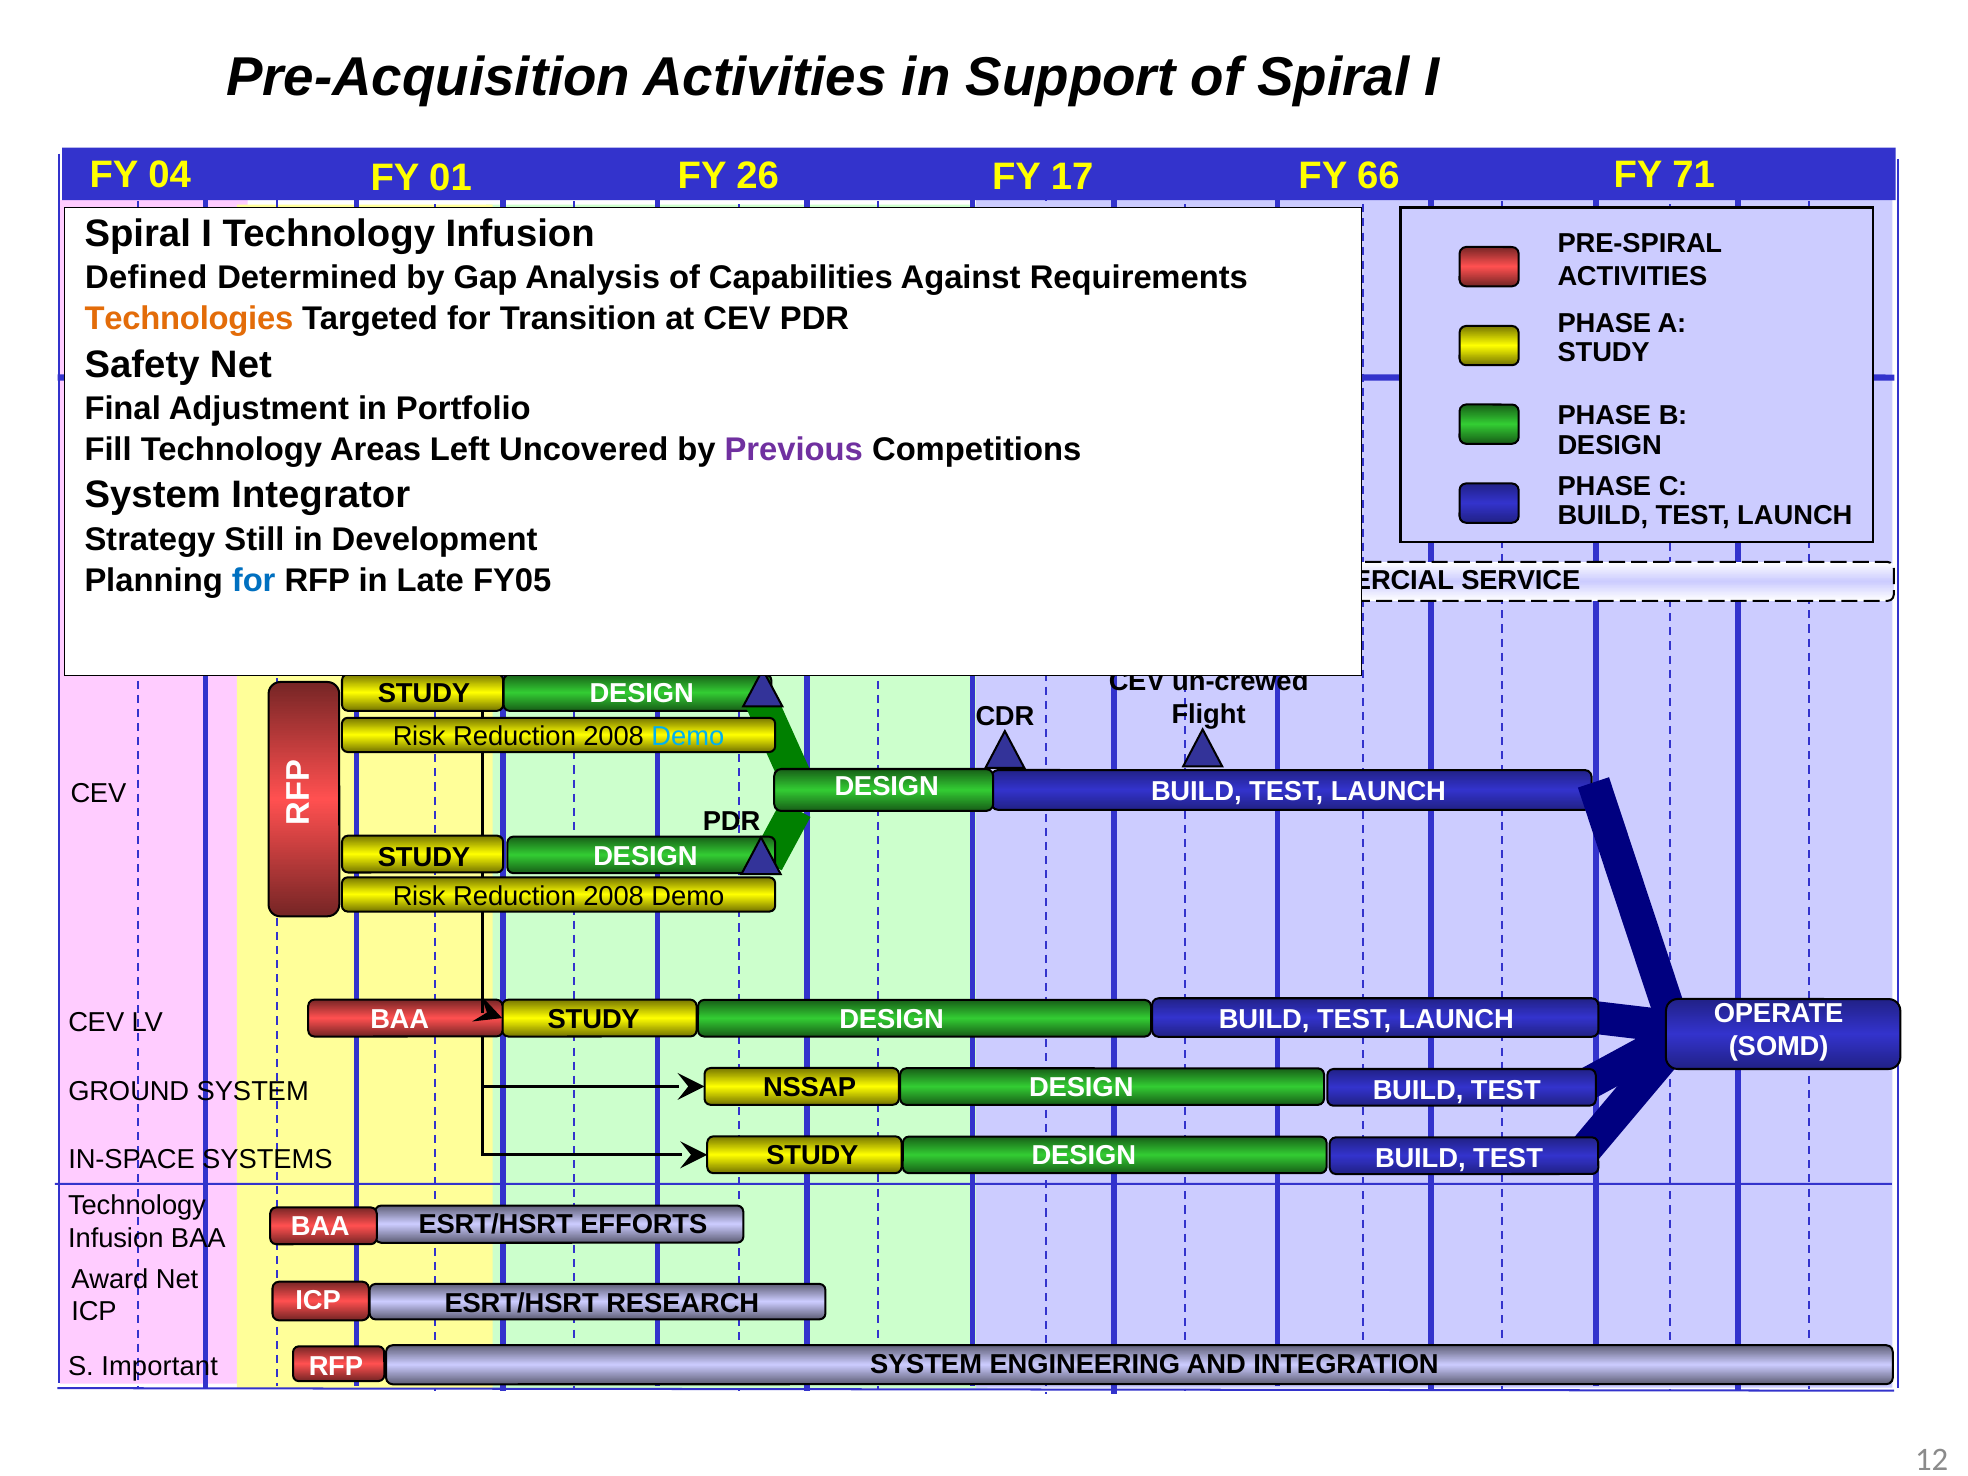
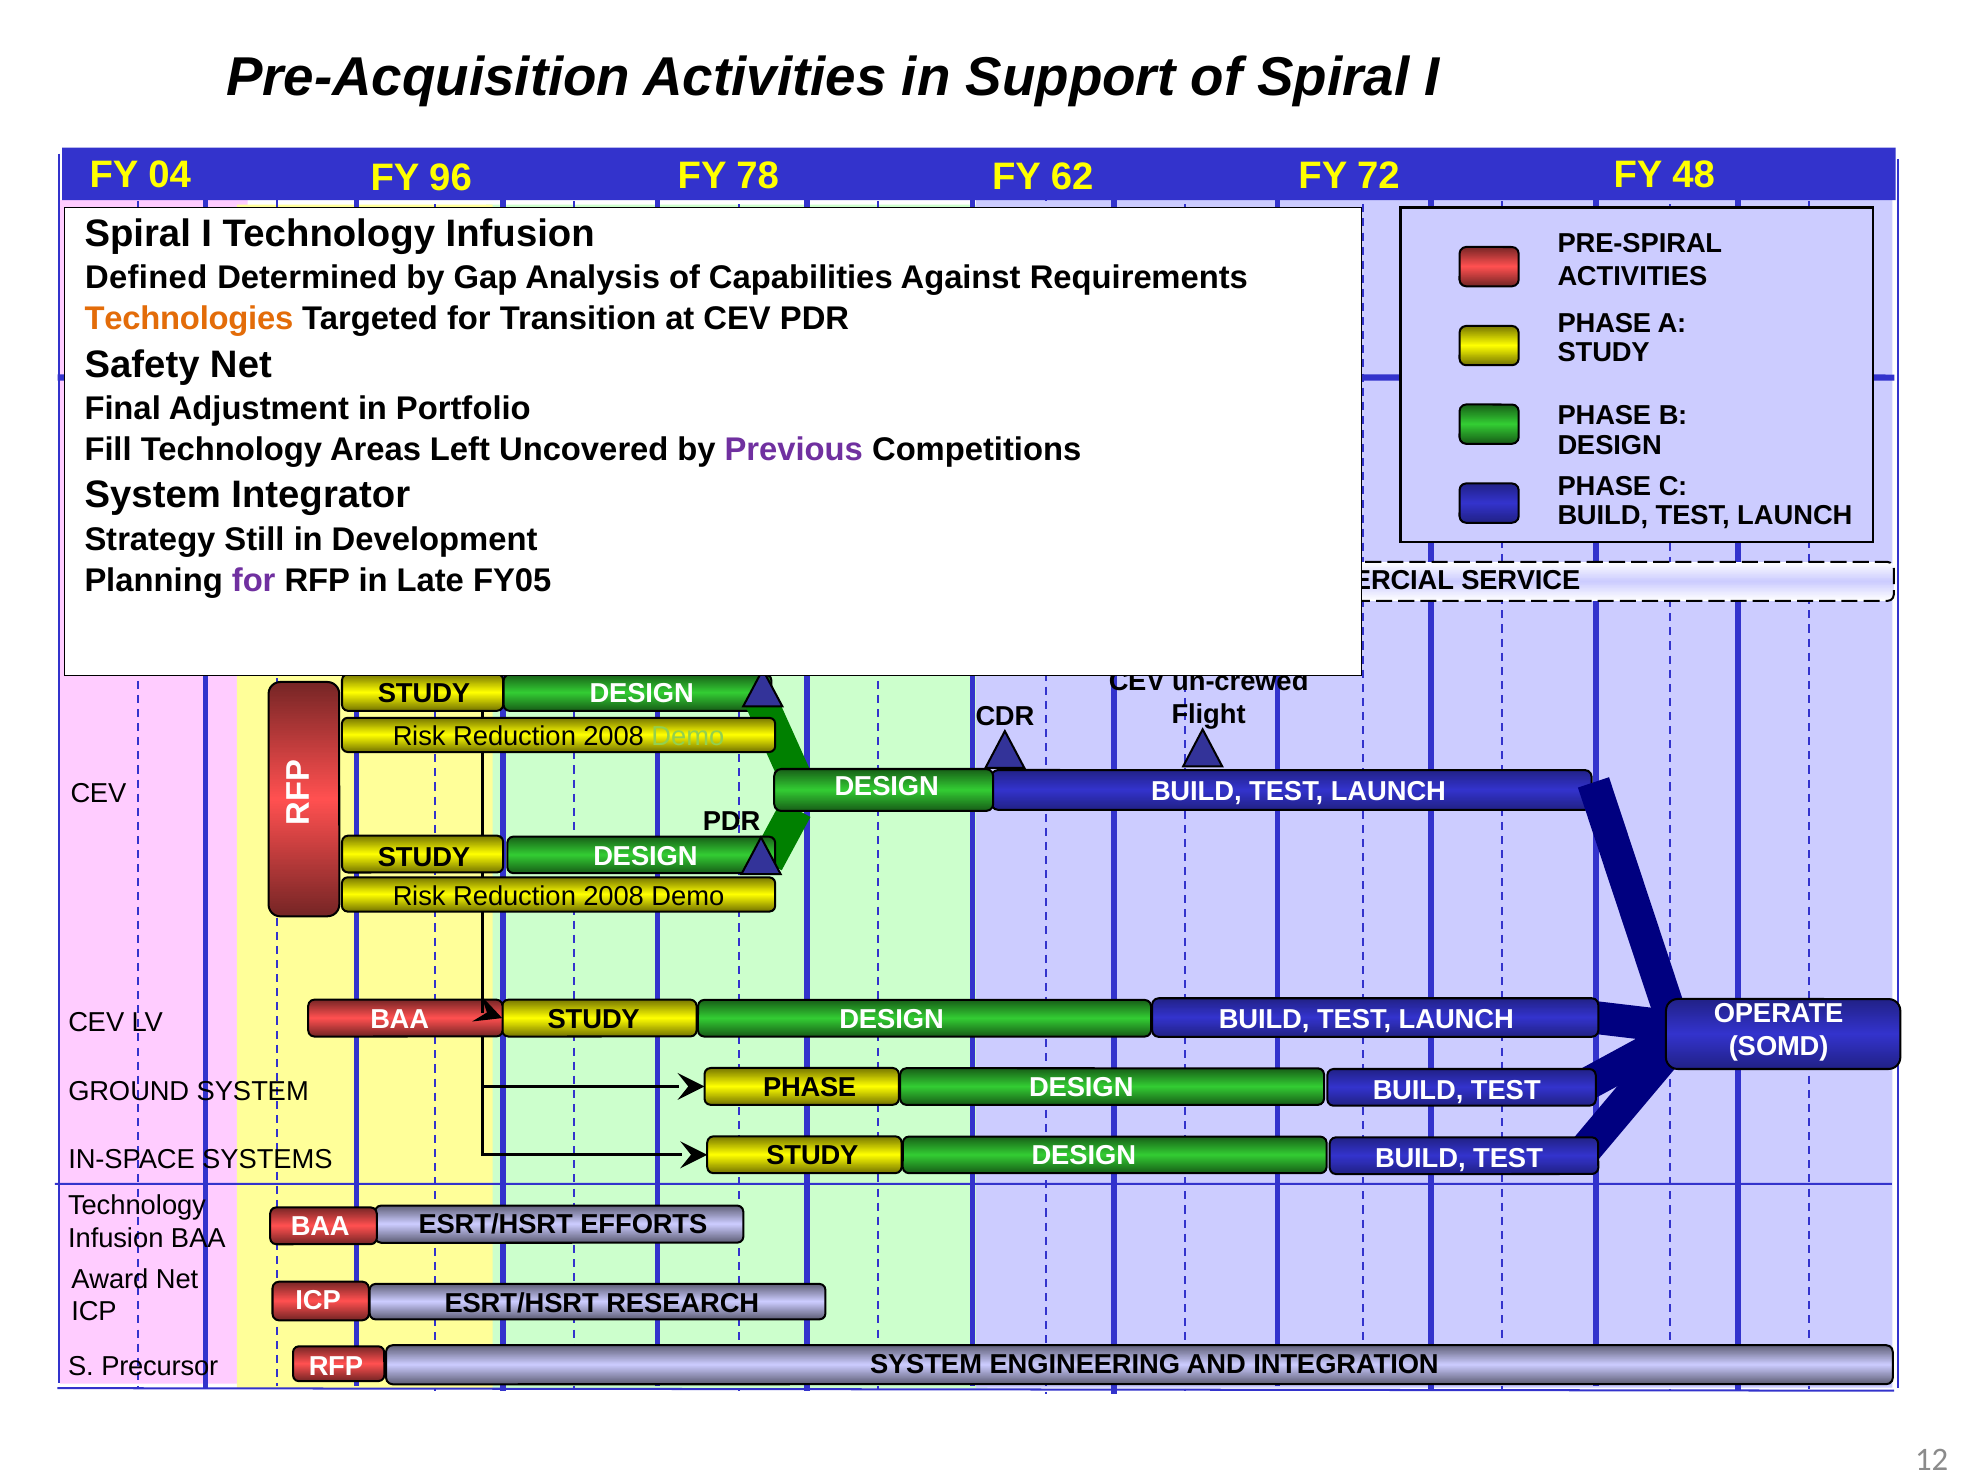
01: 01 -> 96 (451, 178)
26: 26 -> 78 (758, 175)
66: 66 -> 72 (1378, 175)
71: 71 -> 48 (1694, 175)
17: 17 -> 62 (1072, 177)
for colour: blue -> purple (254, 581)
Demo colour: light blue -> light green (688, 737)
NSSAP: NSSAP -> PHASE (810, 1087)
Important: Important -> Precursor (160, 1367)
